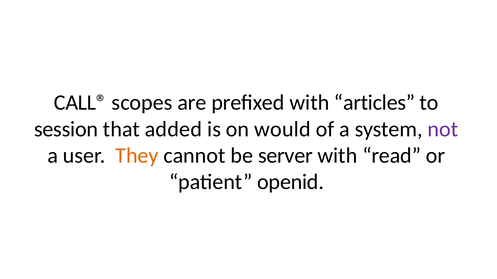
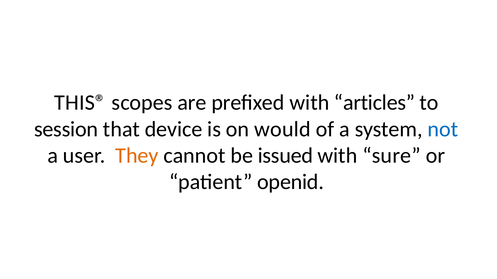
CALL®: CALL® -> THIS® (80, 103)
added: added -> device (174, 129)
not colour: purple -> blue (443, 129)
server: server -> issued (285, 156)
read: read -> sure (391, 156)
